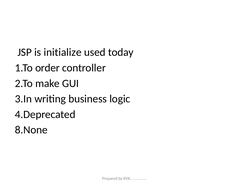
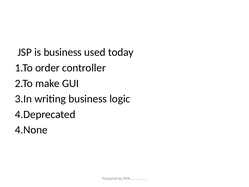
is initialize: initialize -> business (63, 52)
8.None: 8.None -> 4.None (31, 130)
